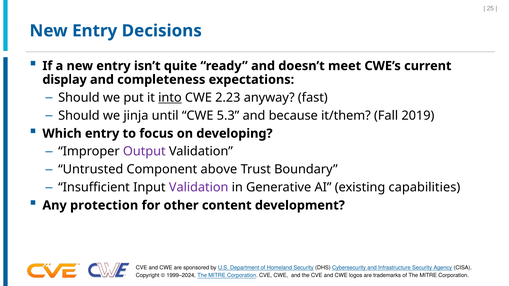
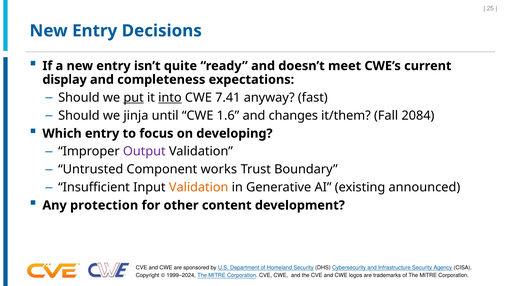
put underline: none -> present (134, 98)
2.23: 2.23 -> 7.41 (228, 98)
5.3: 5.3 -> 1.6 (228, 116)
because: because -> changes (293, 116)
2019: 2019 -> 2084 (418, 116)
above: above -> works (219, 170)
Validation colour: purple -> orange (199, 188)
capabilities: capabilities -> announced (424, 188)
